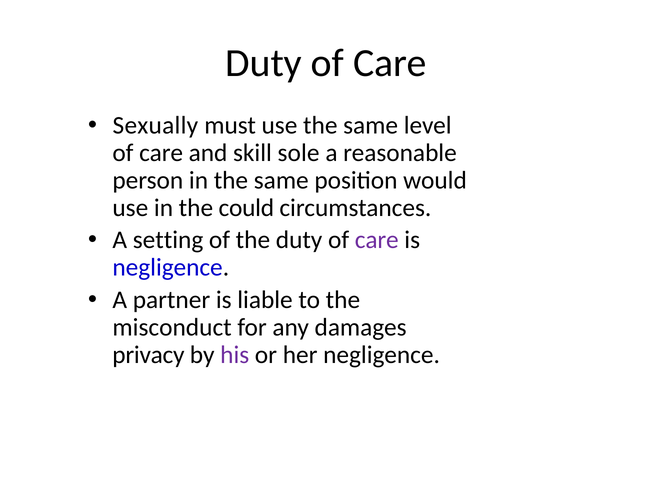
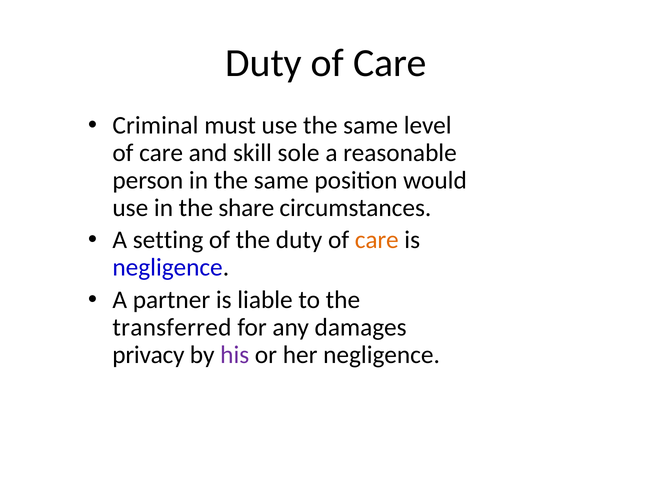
Sexually: Sexually -> Criminal (155, 125)
could: could -> share (246, 208)
care colour: purple -> orange (377, 240)
misconduct: misconduct -> transferred (172, 327)
